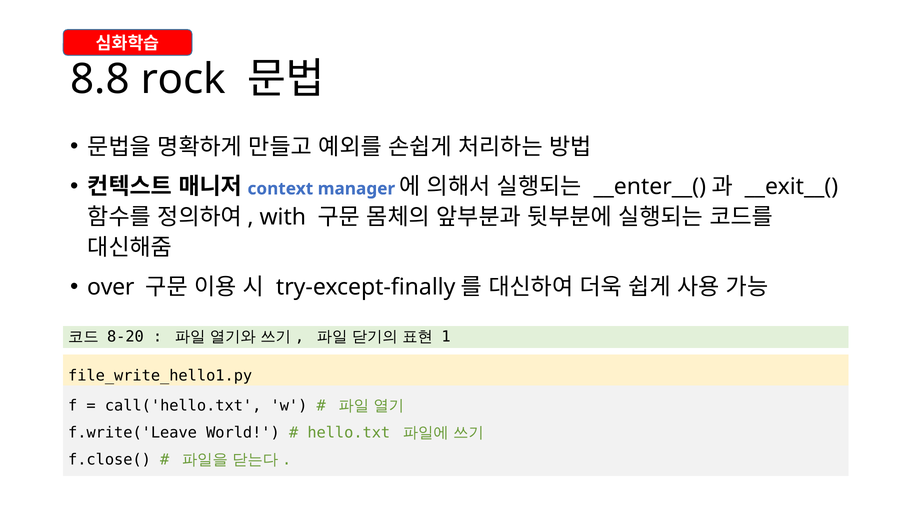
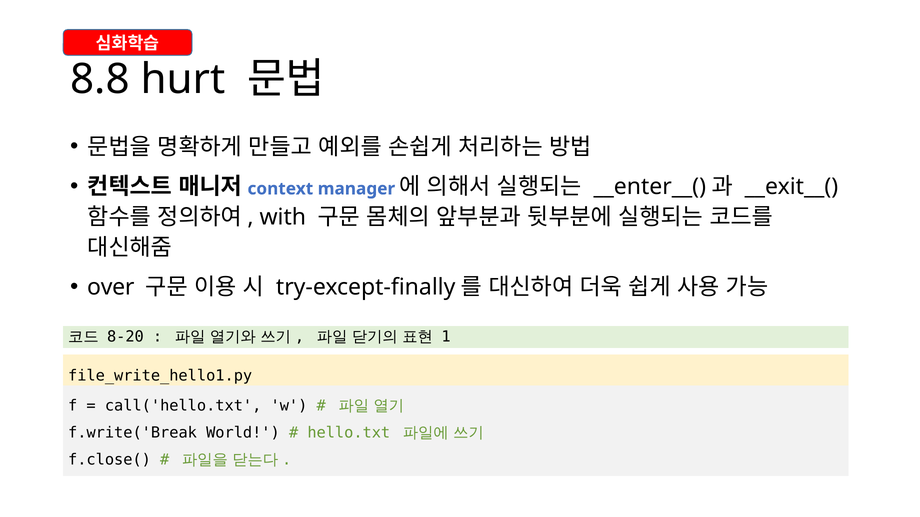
rock: rock -> hurt (183, 79)
f.write('Leave: f.write('Leave -> f.write('Break (133, 433)
